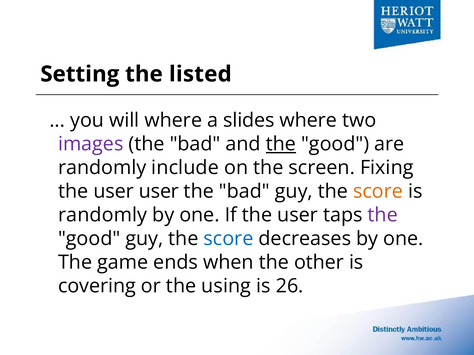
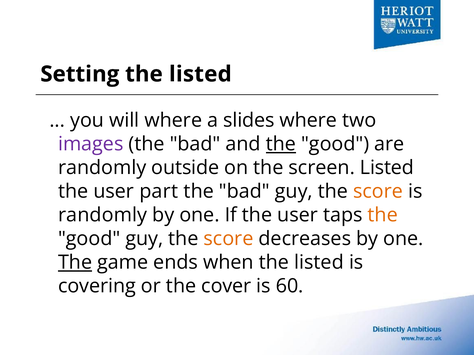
include: include -> outside (185, 168)
screen Fixing: Fixing -> Listed (387, 168)
user user: user -> part (159, 192)
the colour: purple -> orange (383, 215)
score colour: blue -> orange (228, 239)
The underline: none -> present (75, 263)
when the other: other -> listed (319, 263)
using: using -> cover (226, 287)
26: 26 -> 60 (290, 287)
